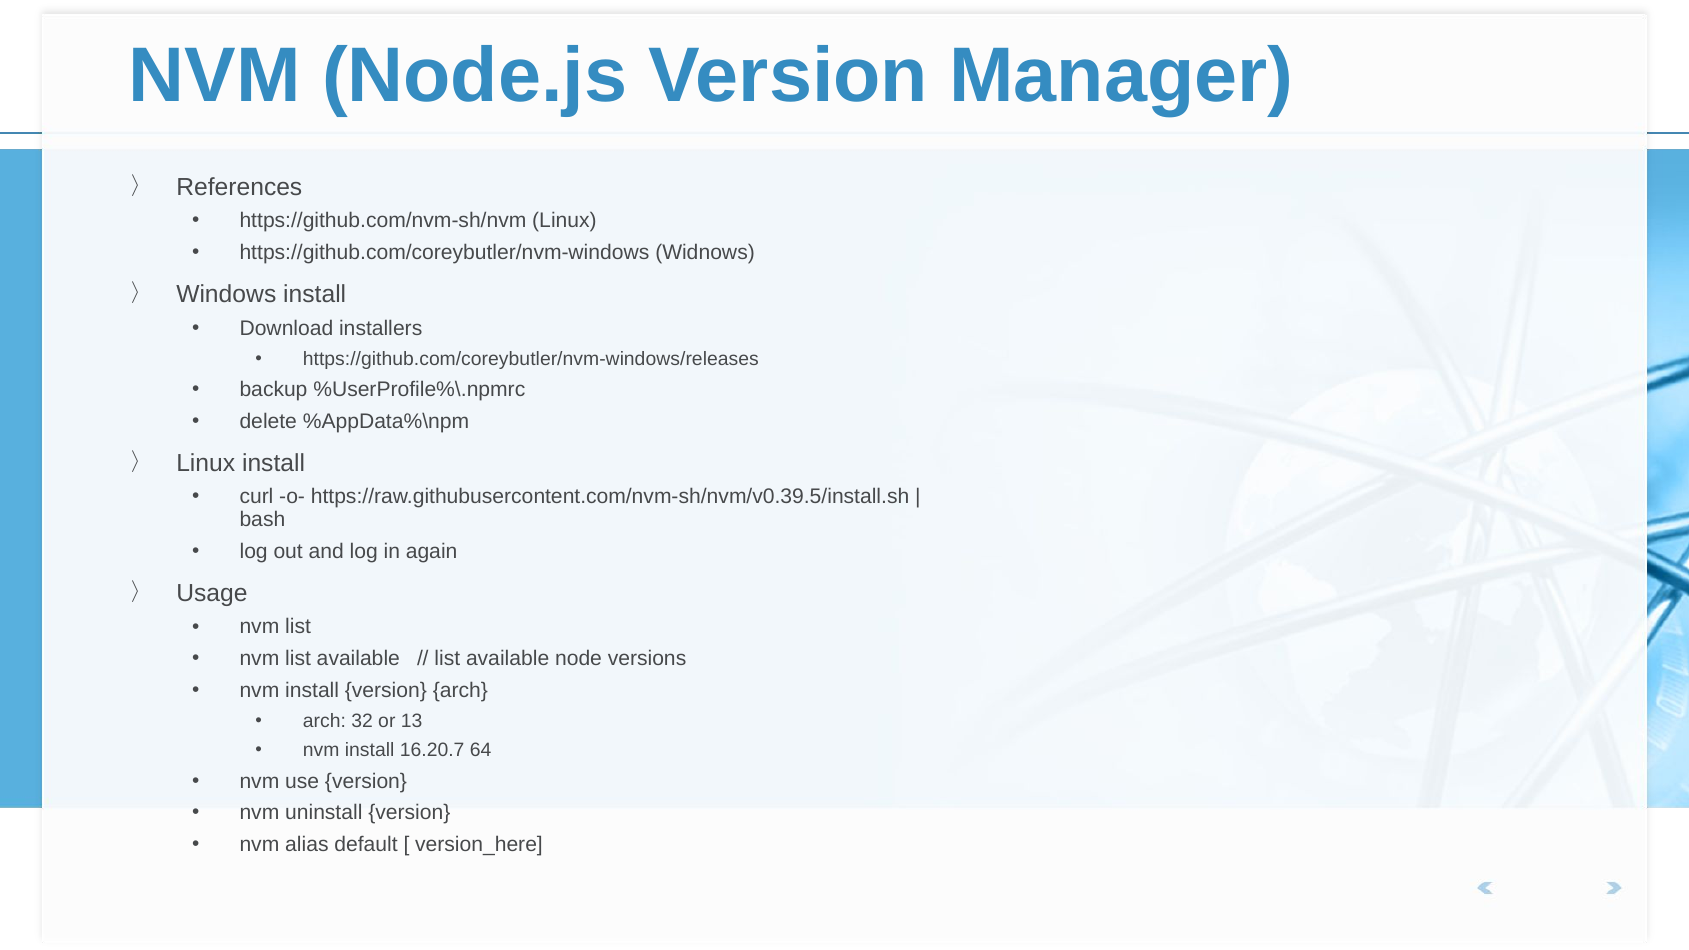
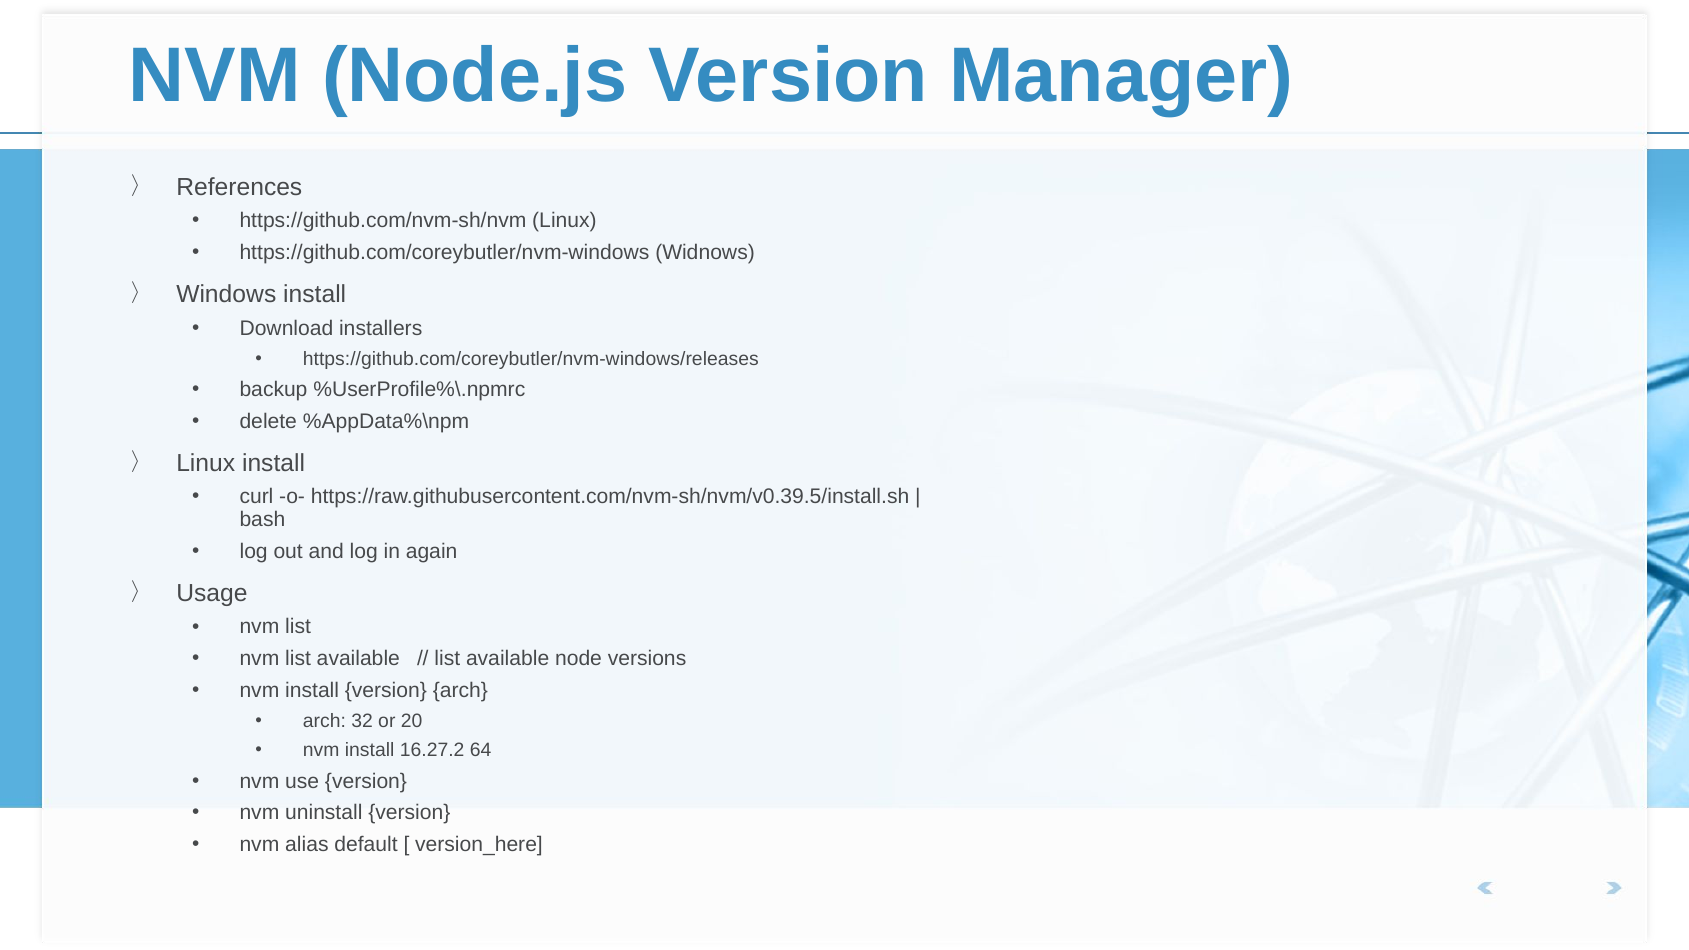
13: 13 -> 20 (412, 721)
16.20.7: 16.20.7 -> 16.27.2 (432, 751)
